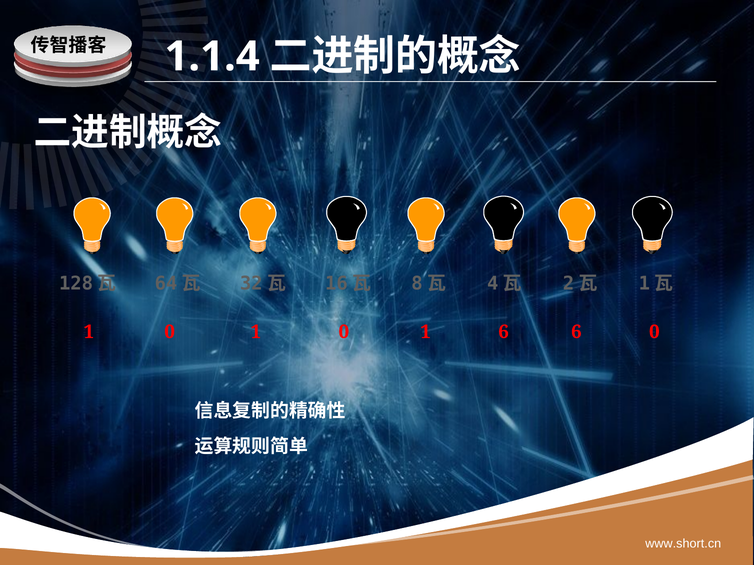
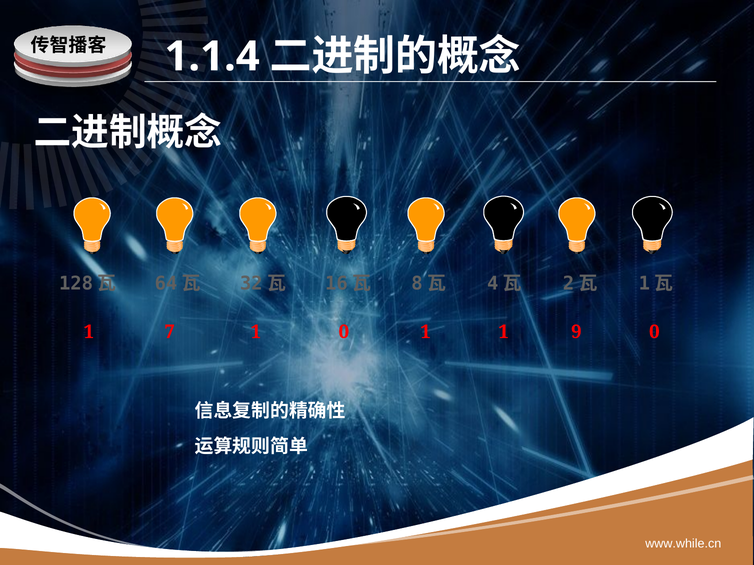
1 0: 0 -> 7 (170, 332)
0 6: 6 -> 1 (504, 332)
1 6: 6 -> 9 (576, 332)
www.short.cn: www.short.cn -> www.while.cn (683, 544)
